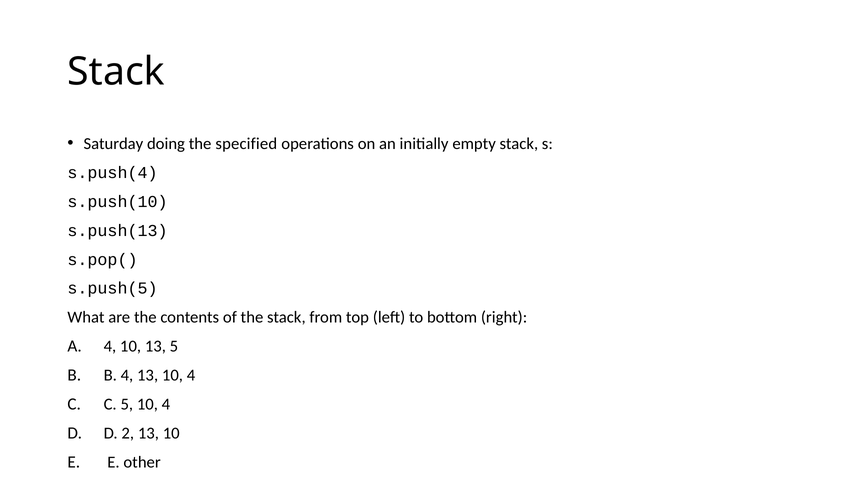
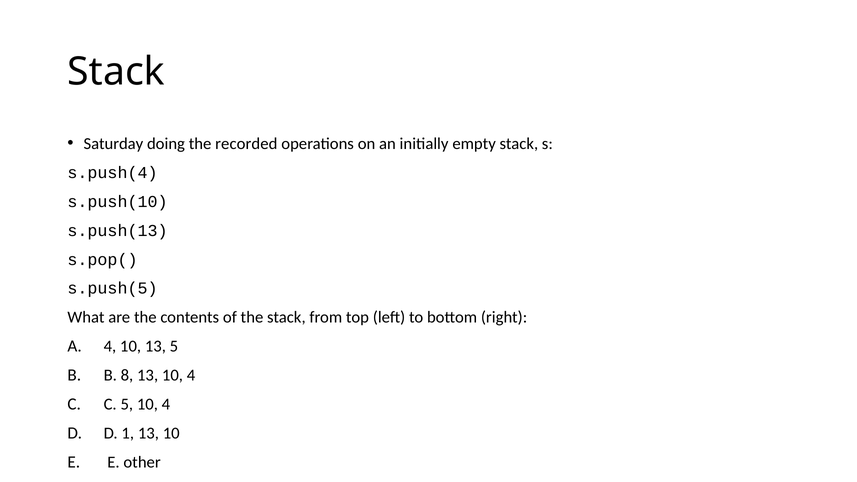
specified: specified -> recorded (246, 144)
B 4: 4 -> 8 (127, 375)
2: 2 -> 1 (128, 433)
